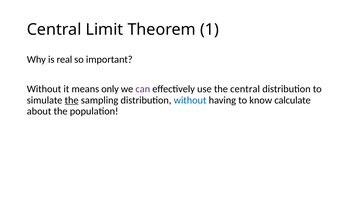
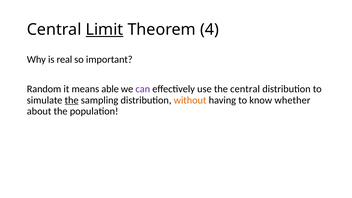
Limit underline: none -> present (104, 30)
1: 1 -> 4 (209, 30)
Without: Without -> Random (44, 89)
only: only -> able (110, 89)
without colour: blue -> orange (190, 100)
calculate: calculate -> whether (292, 100)
